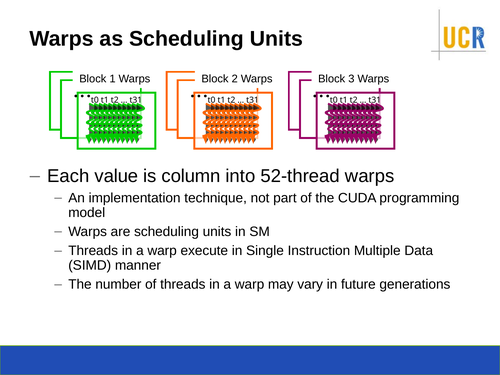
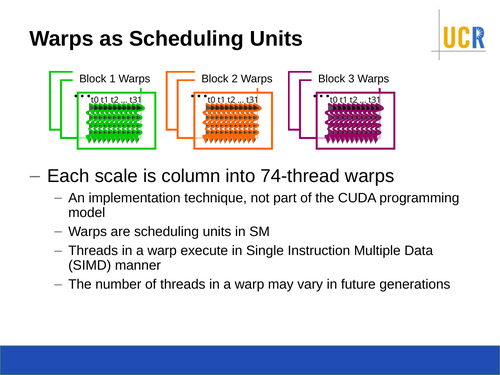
value: value -> scale (116, 176)
52-thread: 52-thread -> 74-thread (300, 176)
